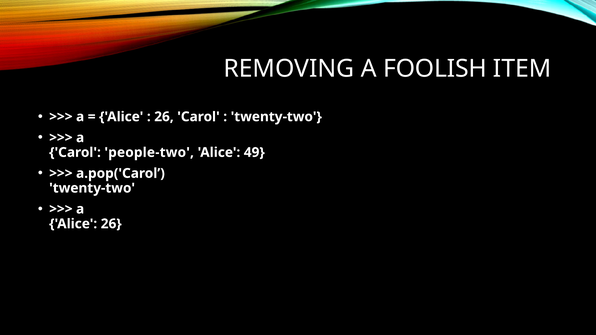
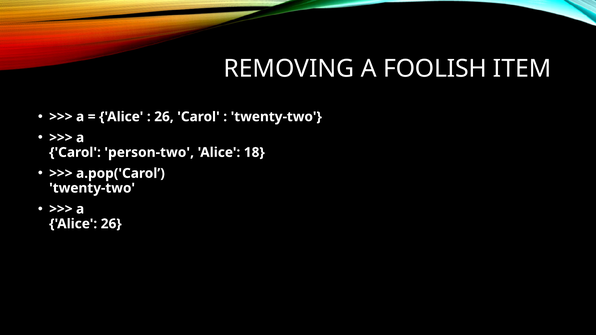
people-two: people-two -> person-two (149, 153)
49: 49 -> 18 (254, 153)
